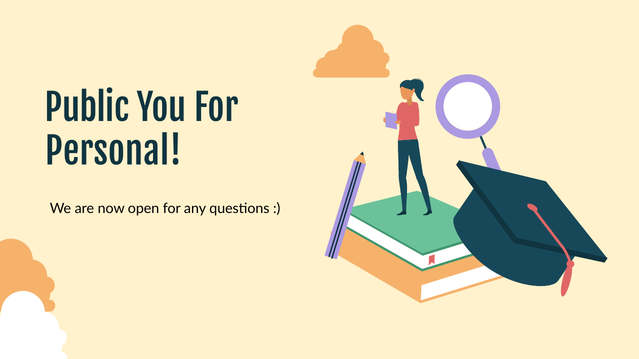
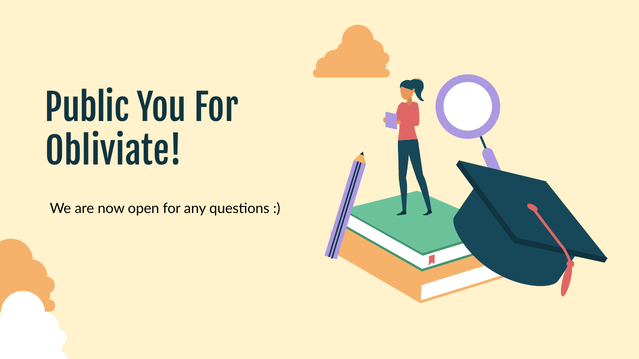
Personal: Personal -> Obliviate (113, 153)
